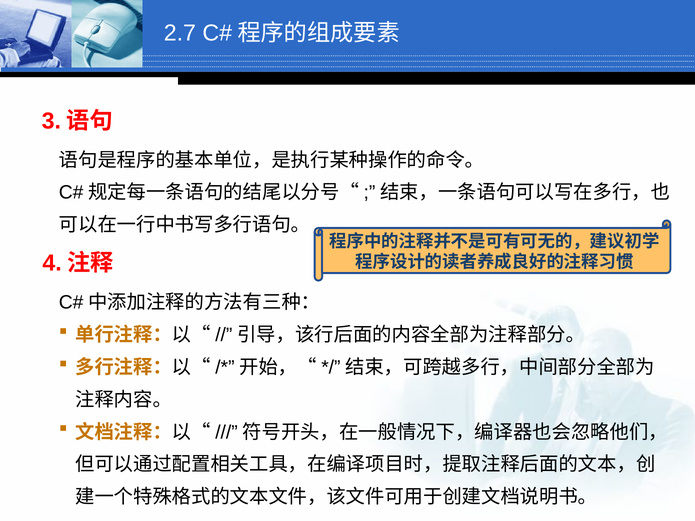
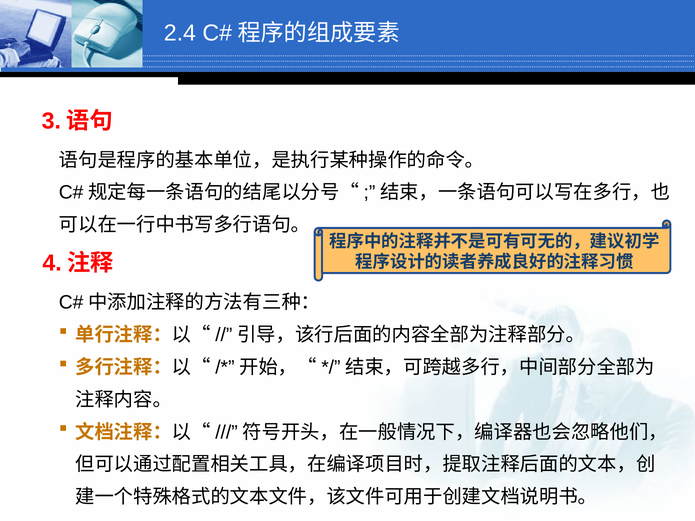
2.7: 2.7 -> 2.4 (180, 33)
